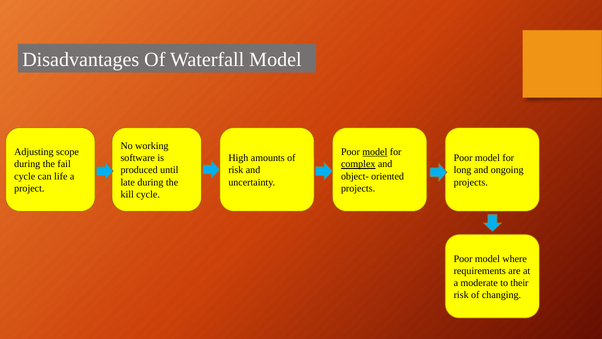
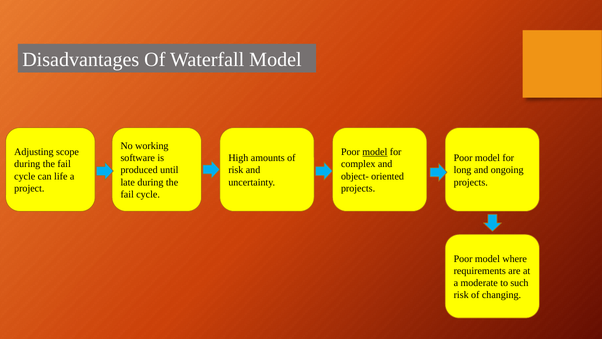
complex underline: present -> none (358, 164)
kill: kill -> fail (127, 194)
their: their -> such (519, 283)
